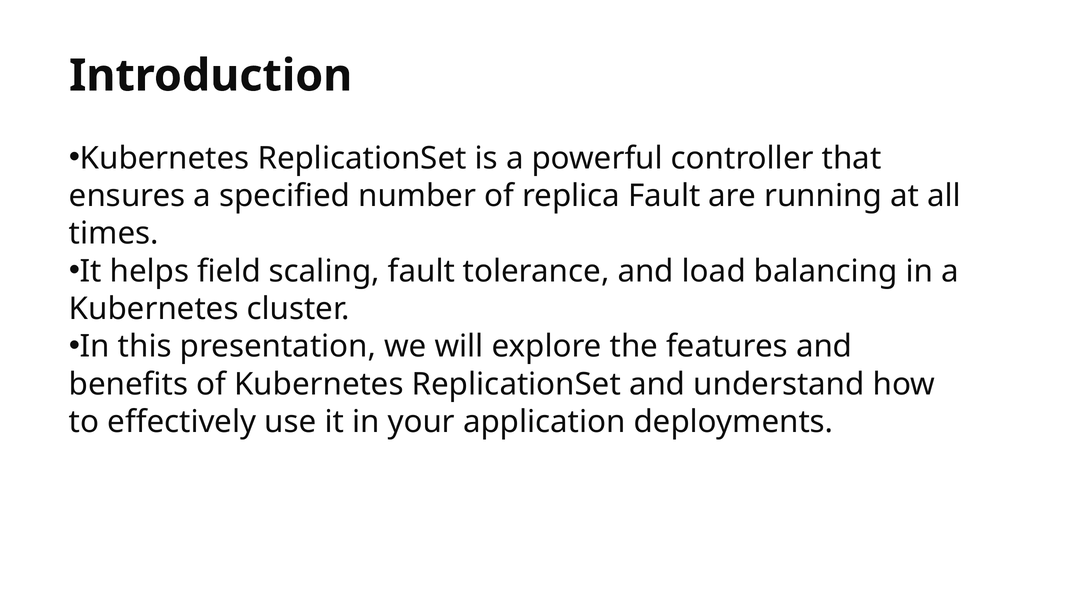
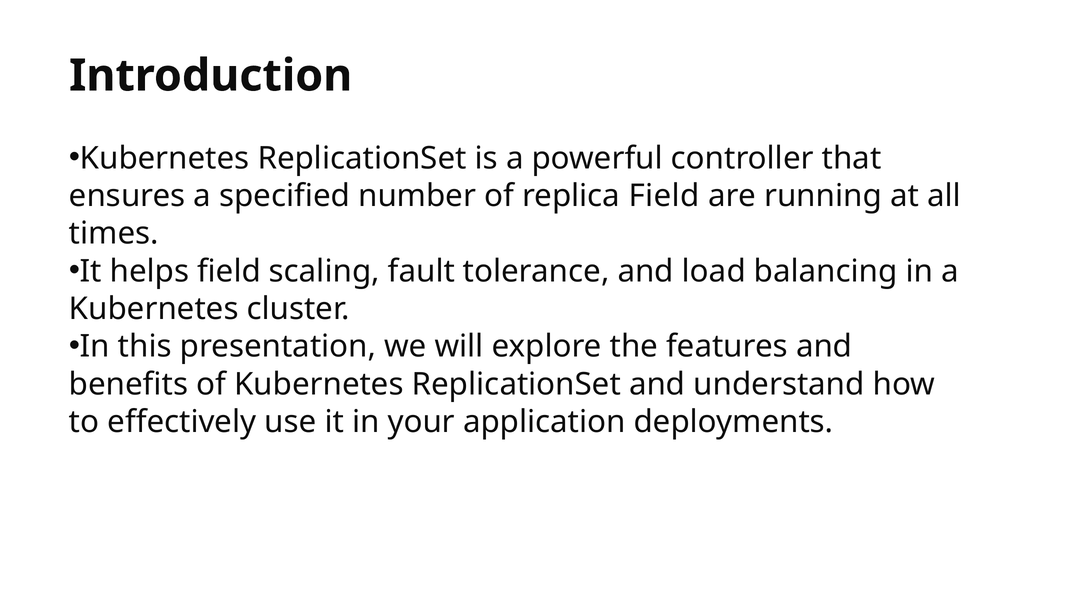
replica Fault: Fault -> Field (664, 196)
